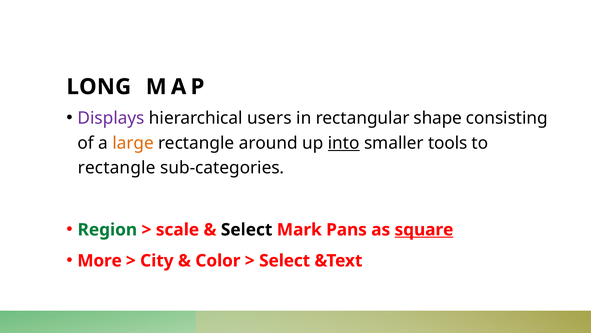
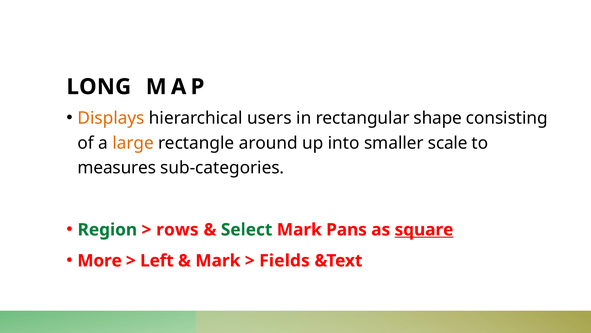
Displays colour: purple -> orange (111, 118)
into underline: present -> none (344, 143)
tools: tools -> scale (448, 143)
rectangle: rectangle -> measures (117, 168)
scale: scale -> rows (177, 229)
Select colour: black -> green (247, 229)
City: City -> Left (157, 260)
Color: Color -> Mark (218, 260)
Select: Select -> Fields (284, 260)
